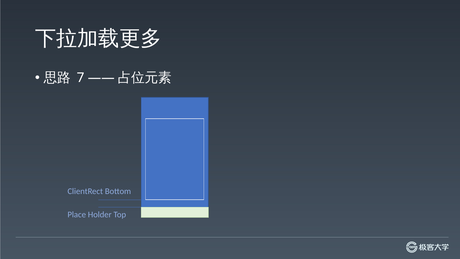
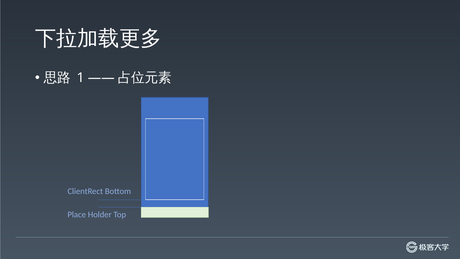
7: 7 -> 1 (81, 78)
